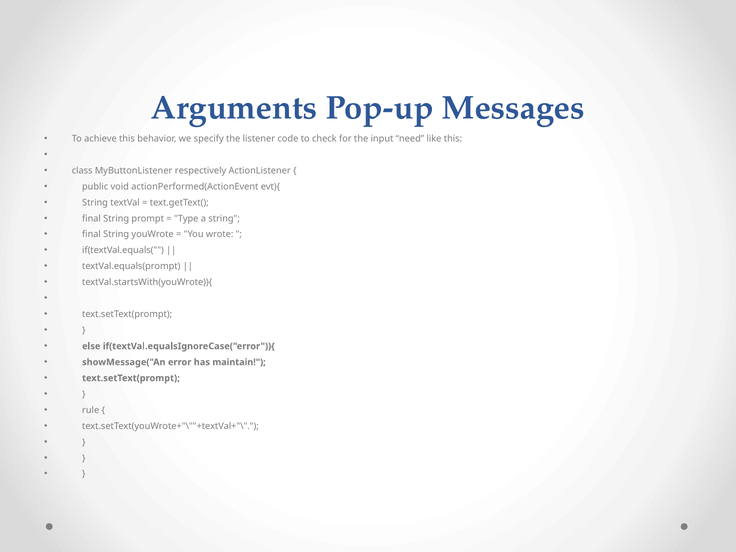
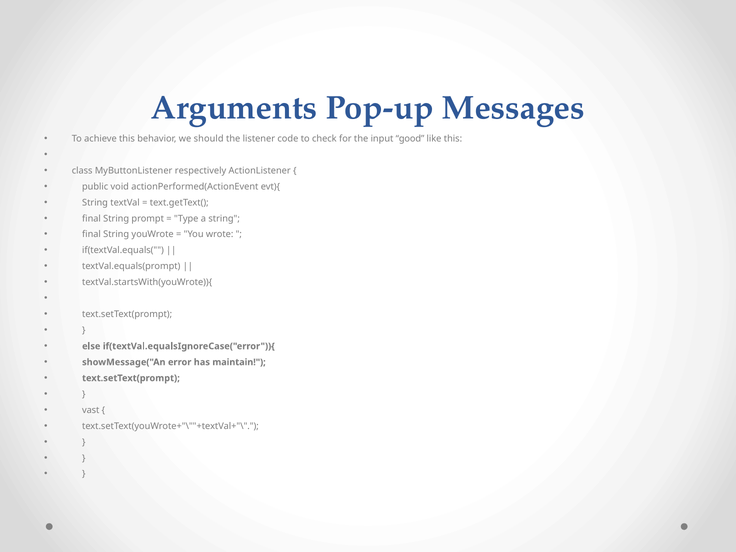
specify: specify -> should (209, 139)
need: need -> good (410, 139)
rule: rule -> vast (91, 410)
